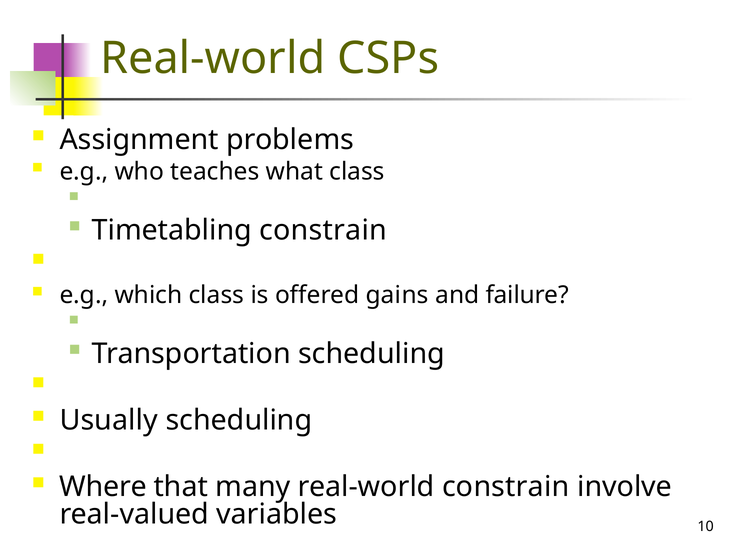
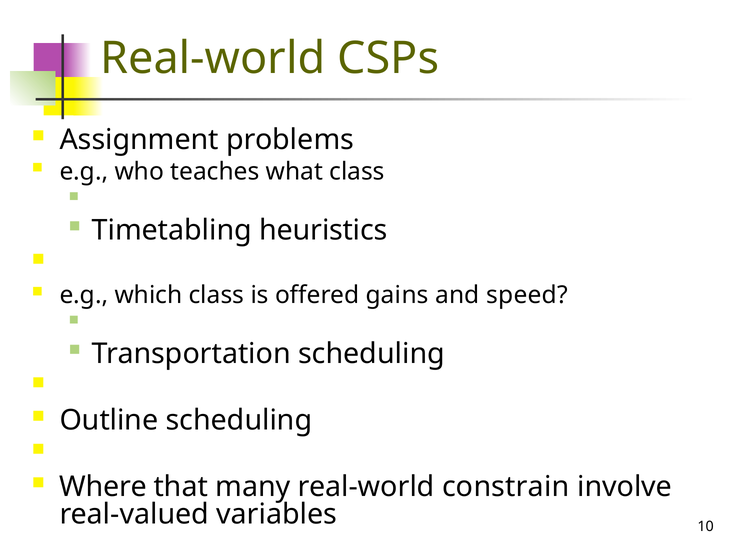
Timetabling constrain: constrain -> heuristics (323, 230)
failure: failure -> speed (527, 295)
Usually: Usually -> Outline (109, 420)
